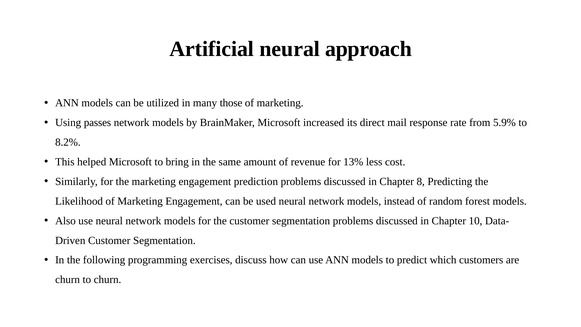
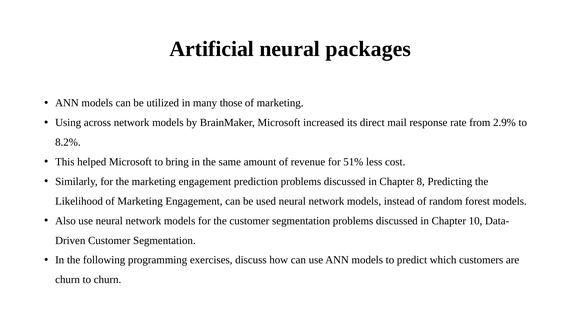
approach: approach -> packages (368, 49)
passes: passes -> across (97, 123)
5.9%: 5.9% -> 2.9% (504, 123)
13%: 13% -> 51% (353, 162)
